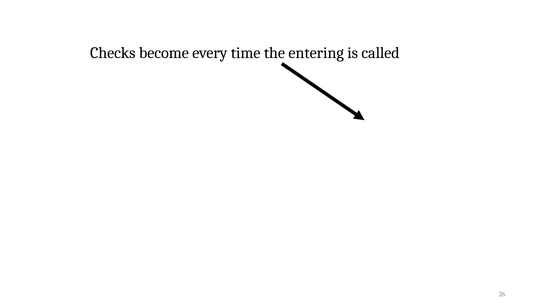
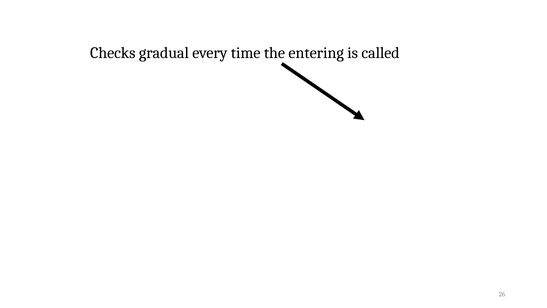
become: become -> gradual (164, 53)
